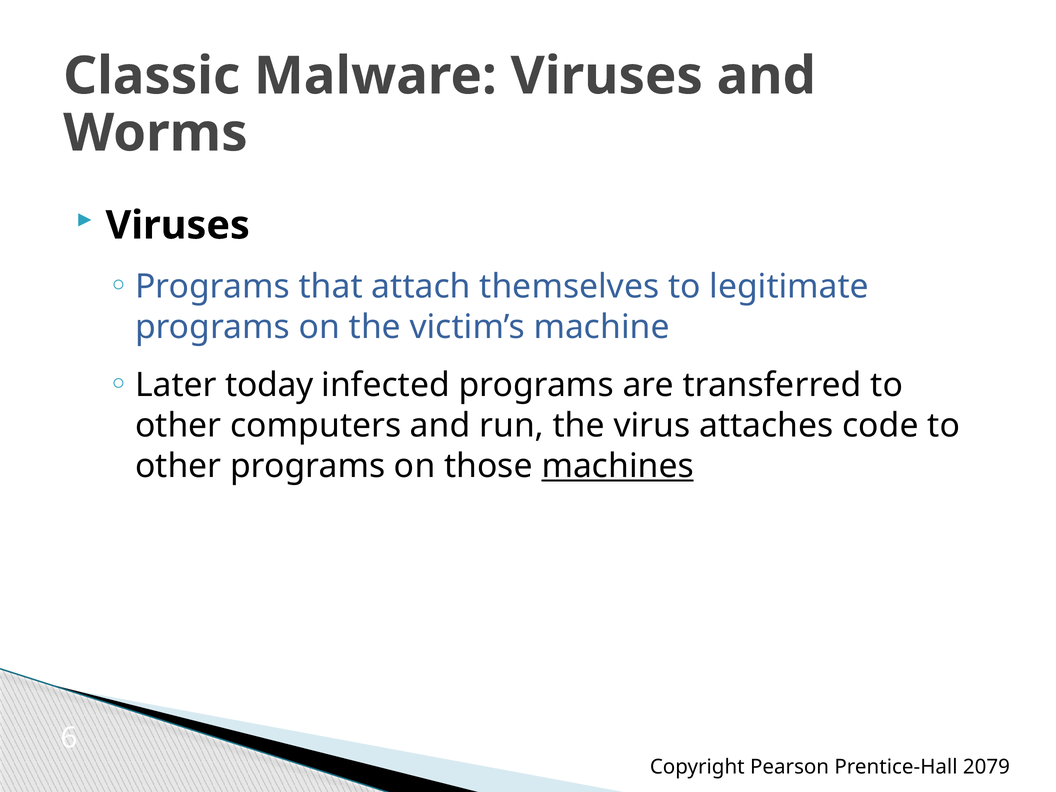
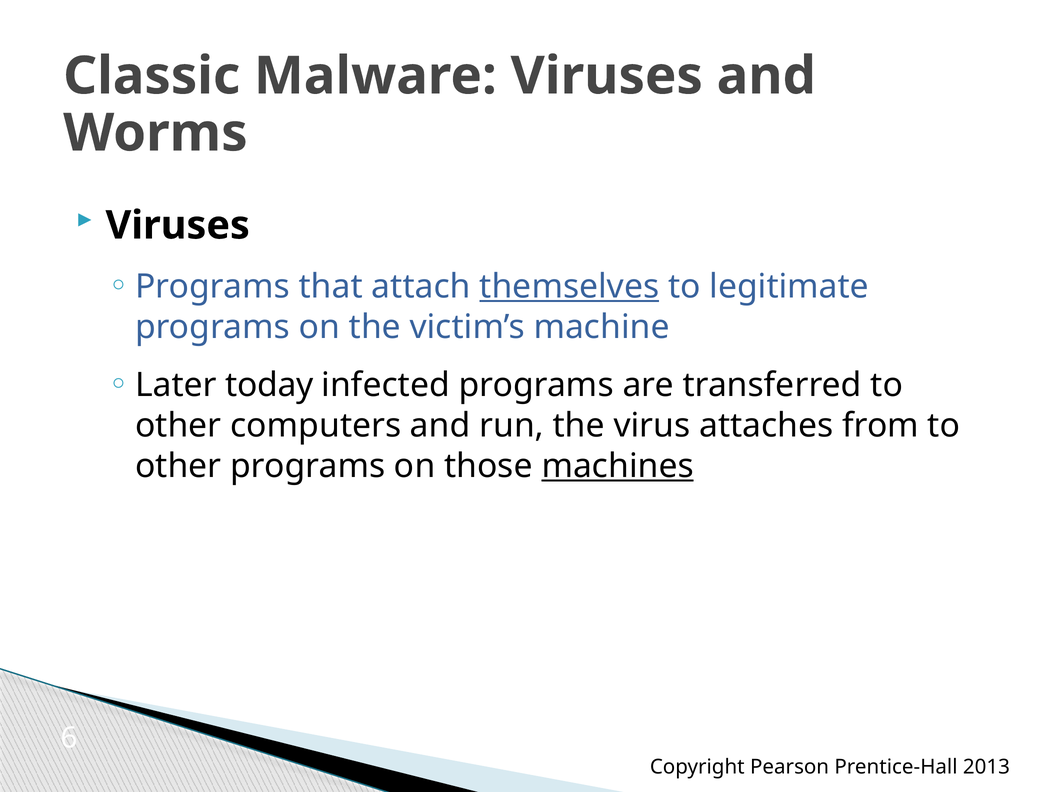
themselves underline: none -> present (569, 287)
code: code -> from (881, 426)
2079: 2079 -> 2013 (986, 767)
